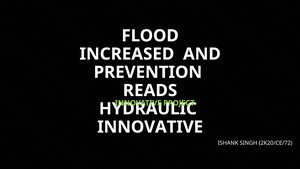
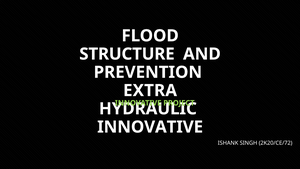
INCREASED: INCREASED -> STRUCTURE (127, 54)
READS: READS -> EXTRA (150, 90)
